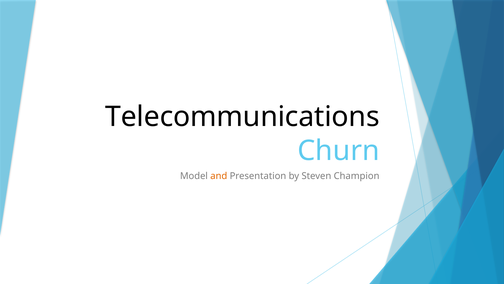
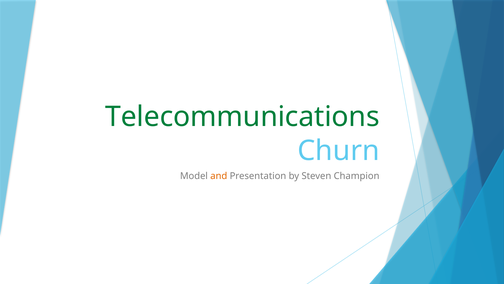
Telecommunications colour: black -> green (242, 116)
